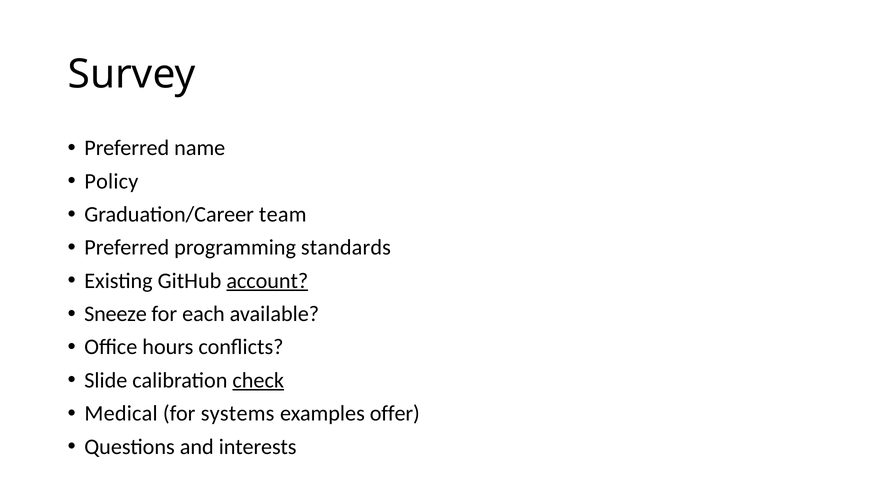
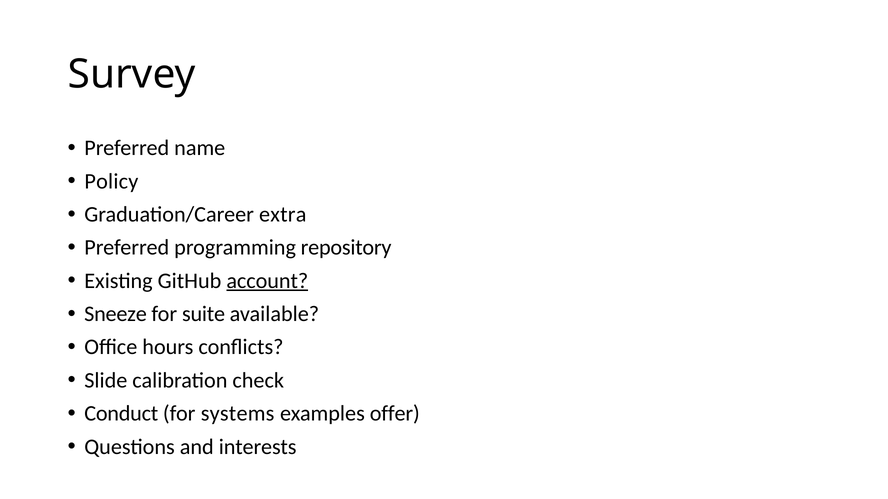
team: team -> extra (283, 215)
standards: standards -> repository (346, 248)
each: each -> suite (204, 314)
check underline: present -> none (258, 381)
Medical: Medical -> Conduct (121, 414)
